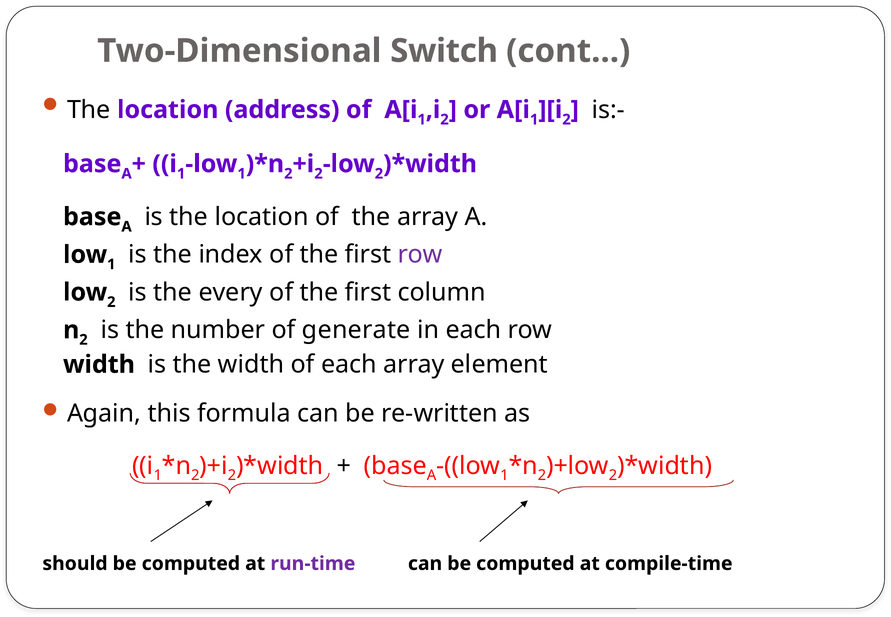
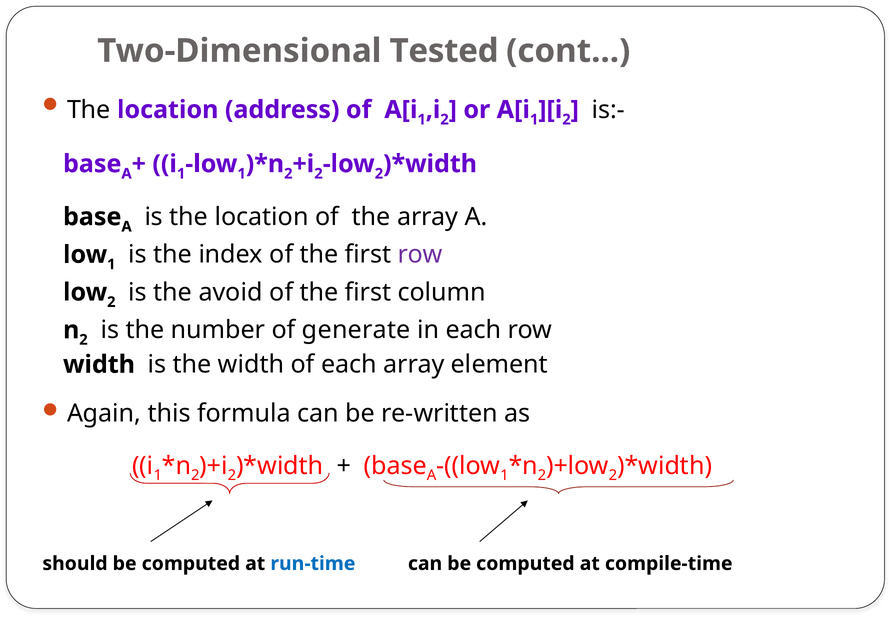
Switch: Switch -> Tested (444, 51)
every: every -> avoid (231, 292)
run-time colour: purple -> blue (313, 563)
